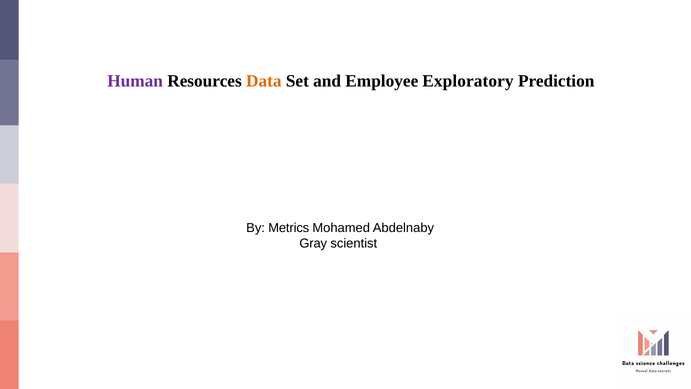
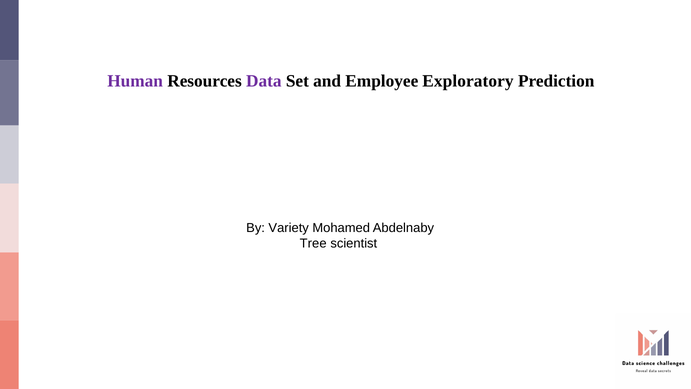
Data colour: orange -> purple (264, 81)
Metrics: Metrics -> Variety (289, 228)
Gray: Gray -> Tree (313, 243)
